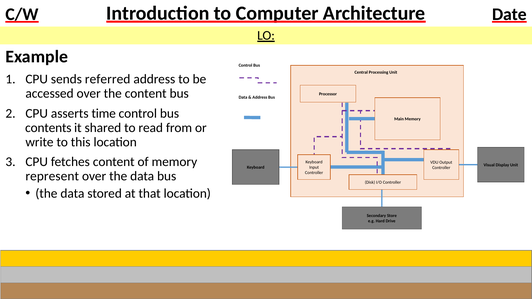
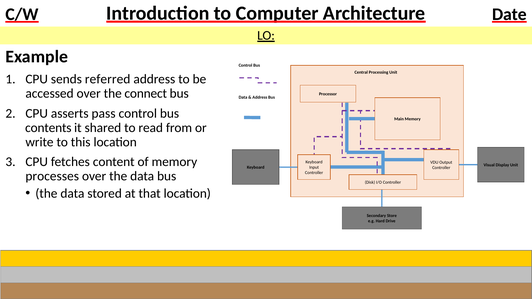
the content: content -> connect (146, 93)
time: time -> pass (104, 113)
represent: represent -> processes (52, 176)
